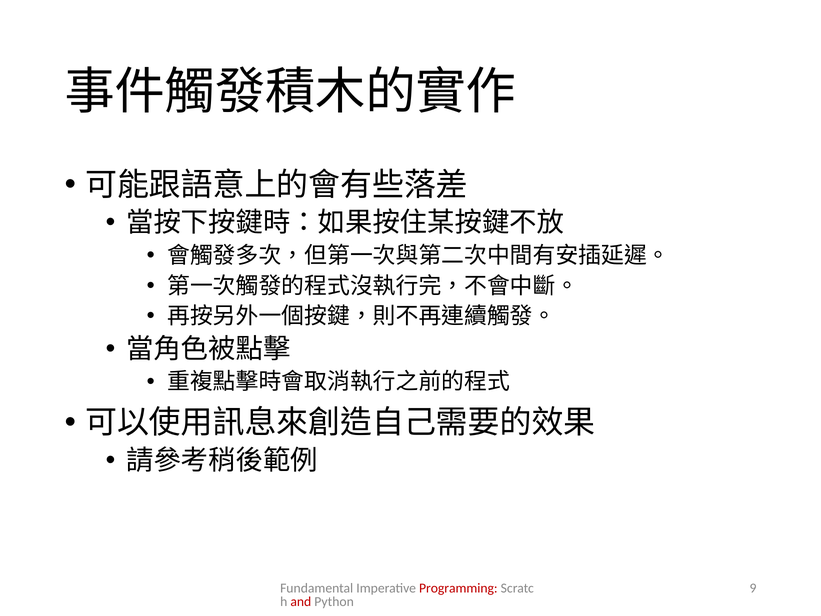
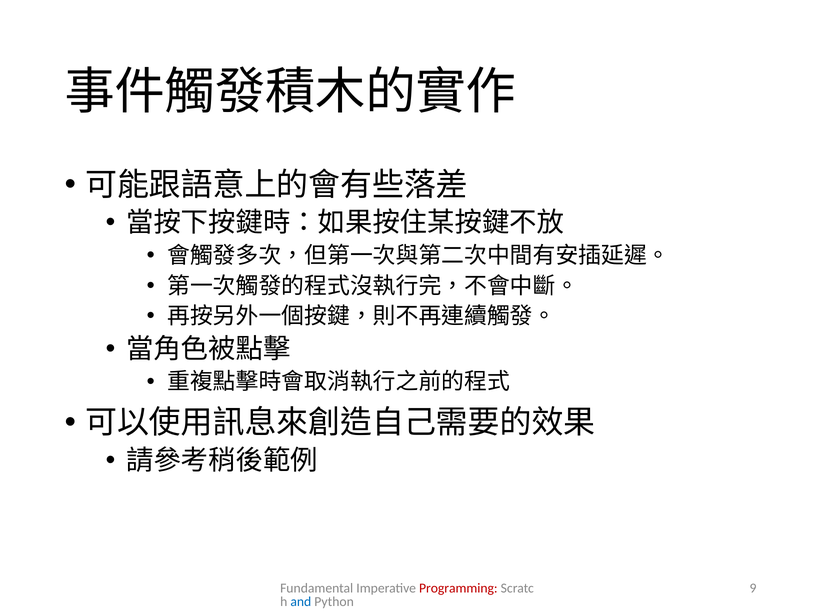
and colour: red -> blue (301, 602)
